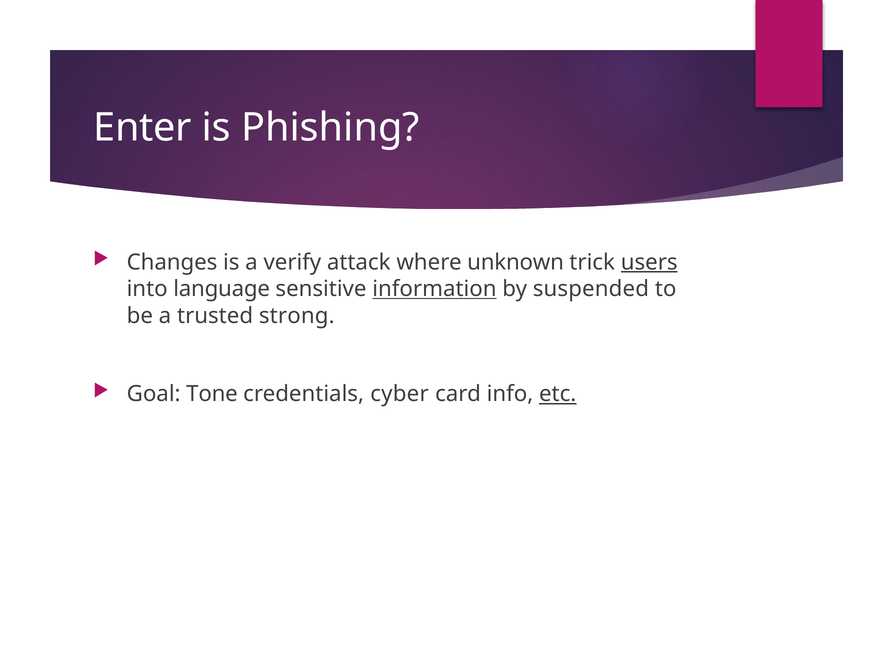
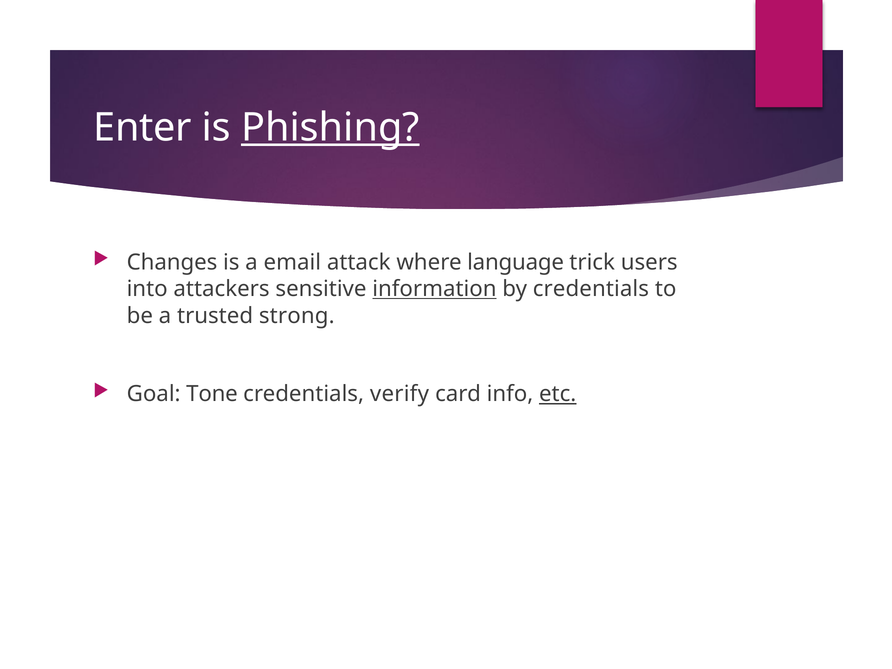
Phishing underline: none -> present (330, 128)
verify: verify -> email (292, 262)
unknown: unknown -> language (516, 262)
users underline: present -> none (649, 262)
language: language -> attackers (222, 289)
by suspended: suspended -> credentials (591, 289)
cyber: cyber -> verify (400, 394)
